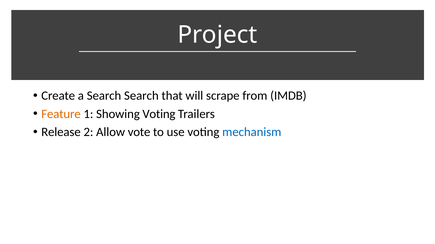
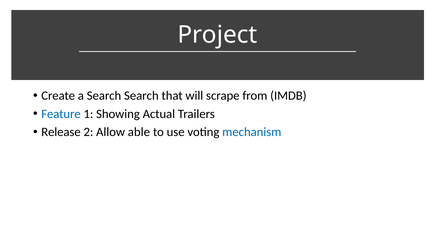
Feature colour: orange -> blue (61, 114)
Showing Voting: Voting -> Actual (159, 114)
vote: vote -> able (139, 132)
